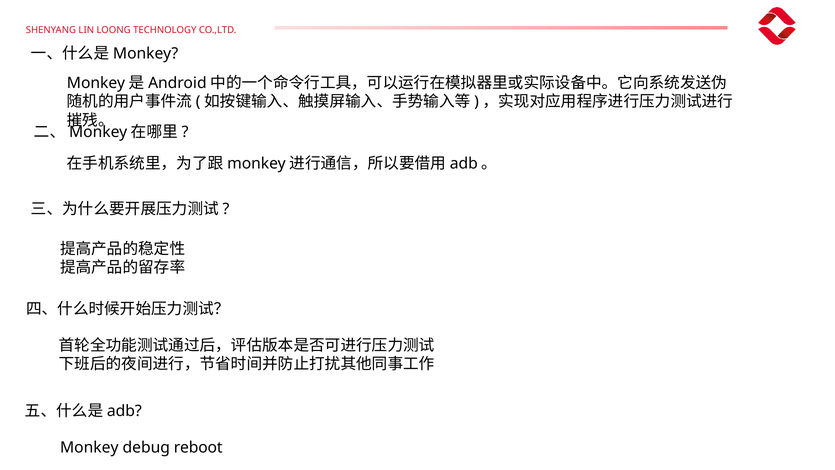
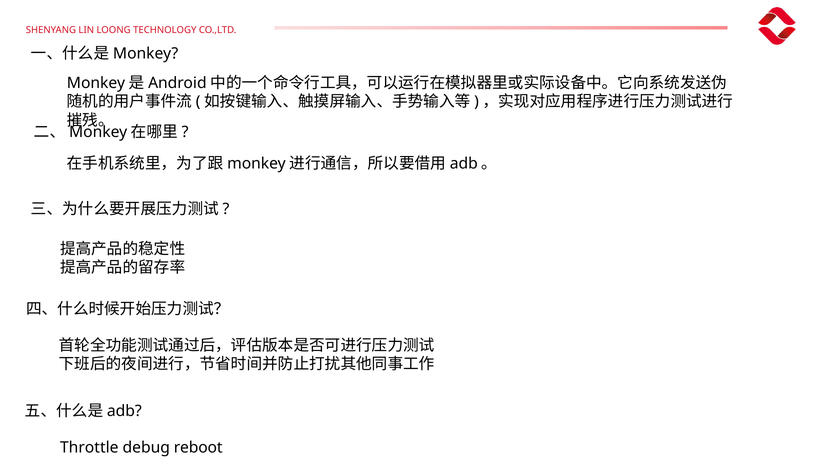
Monkey: Monkey -> Throttle (89, 447)
